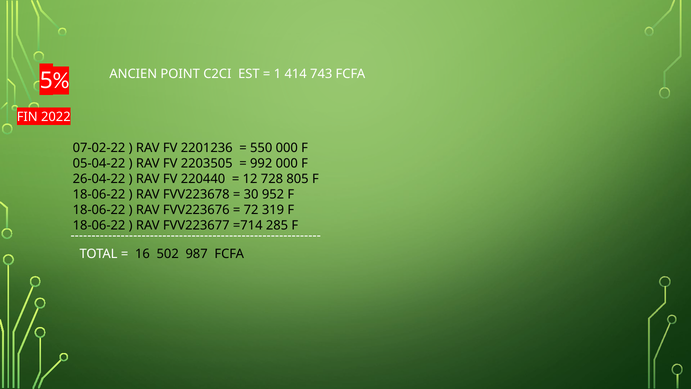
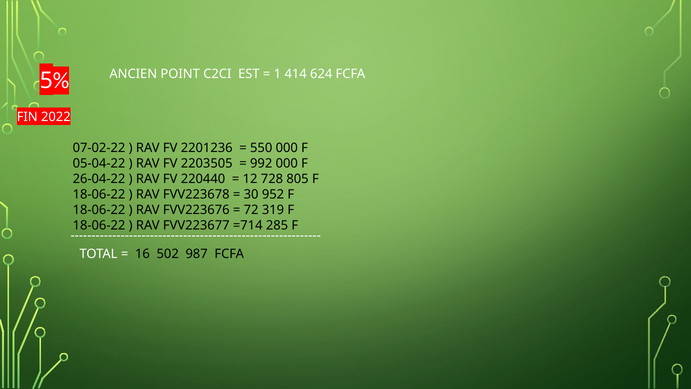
743: 743 -> 624 (321, 74)
